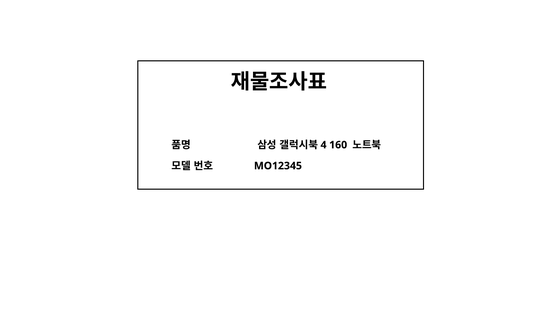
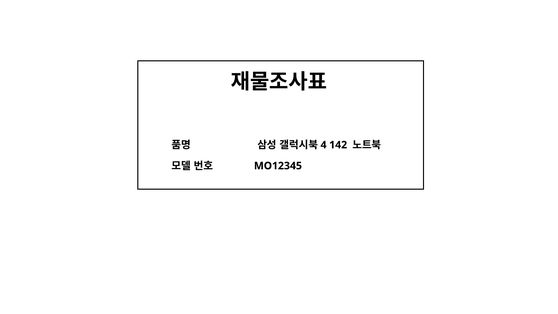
160: 160 -> 142 (338, 145)
